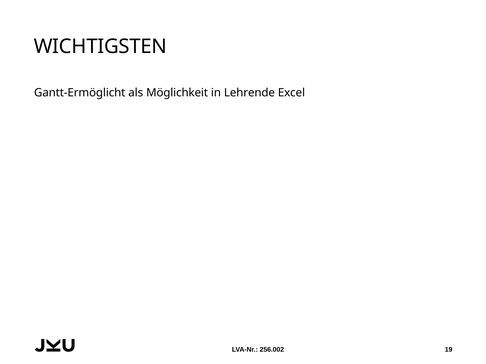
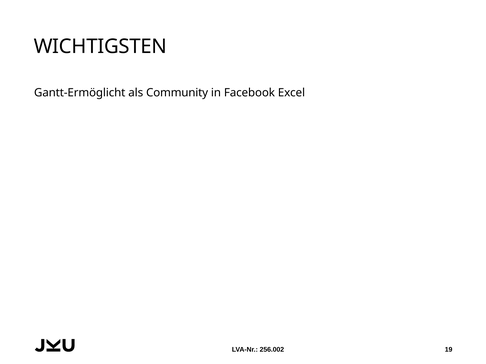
Möglichkeit: Möglichkeit -> Community (177, 93)
Lehrende: Lehrende -> Facebook (249, 93)
